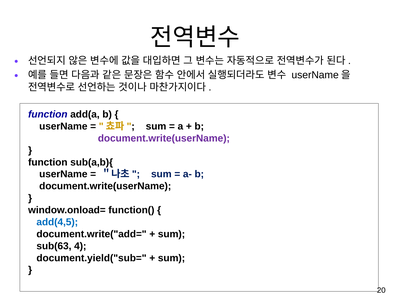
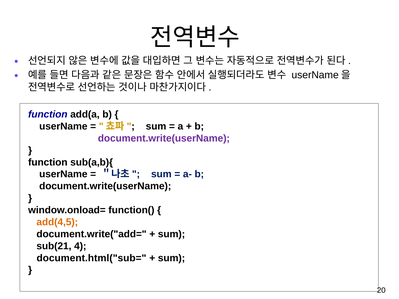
add(4,5 colour: blue -> orange (57, 222)
sub(63: sub(63 -> sub(21 (54, 246)
document.yield("sub=: document.yield("sub= -> document.html("sub= (91, 258)
